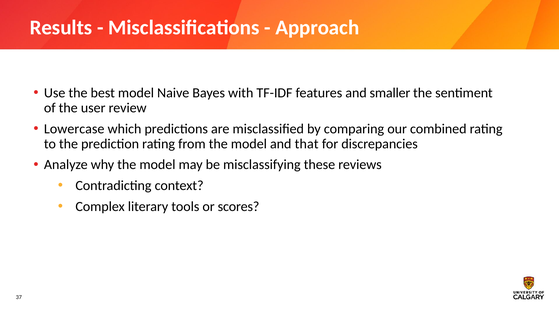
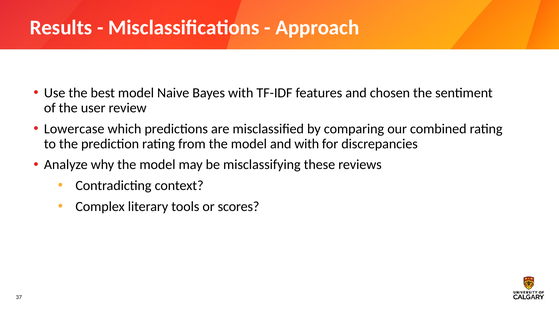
smaller: smaller -> chosen (390, 93)
and that: that -> with (307, 144)
